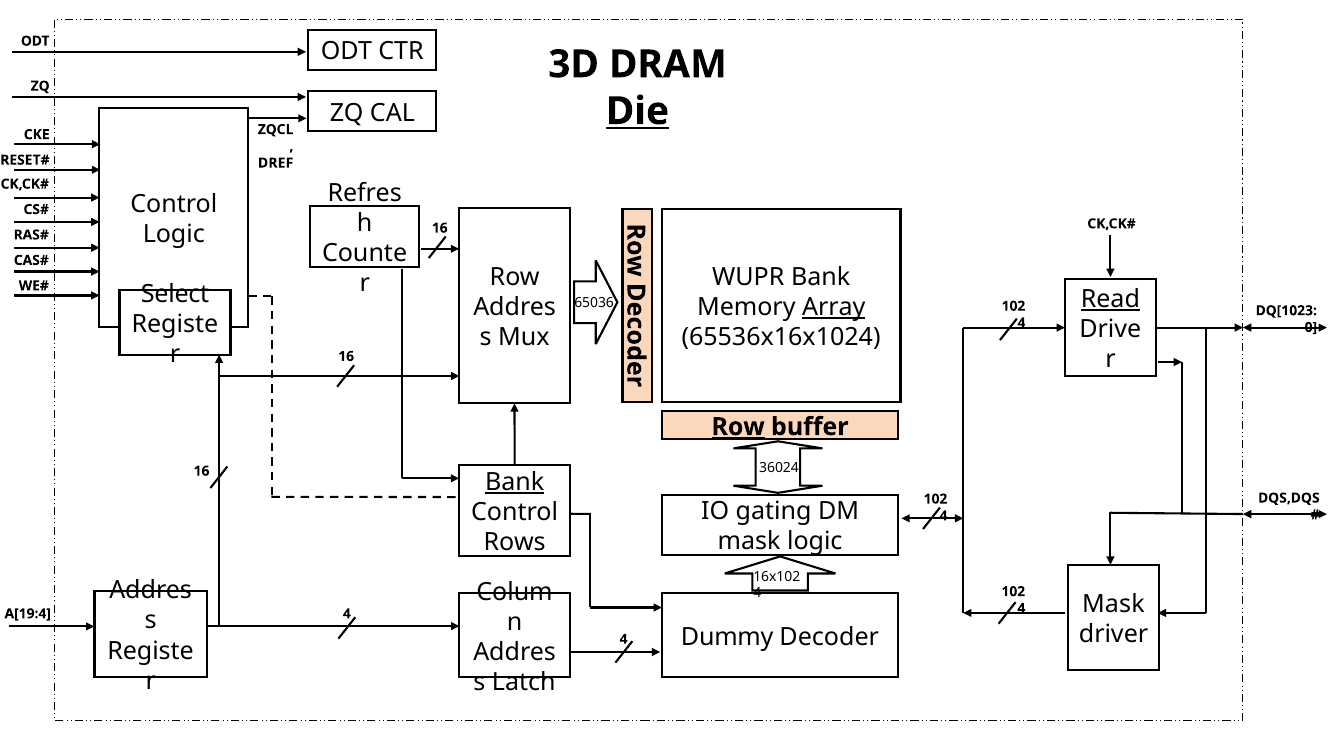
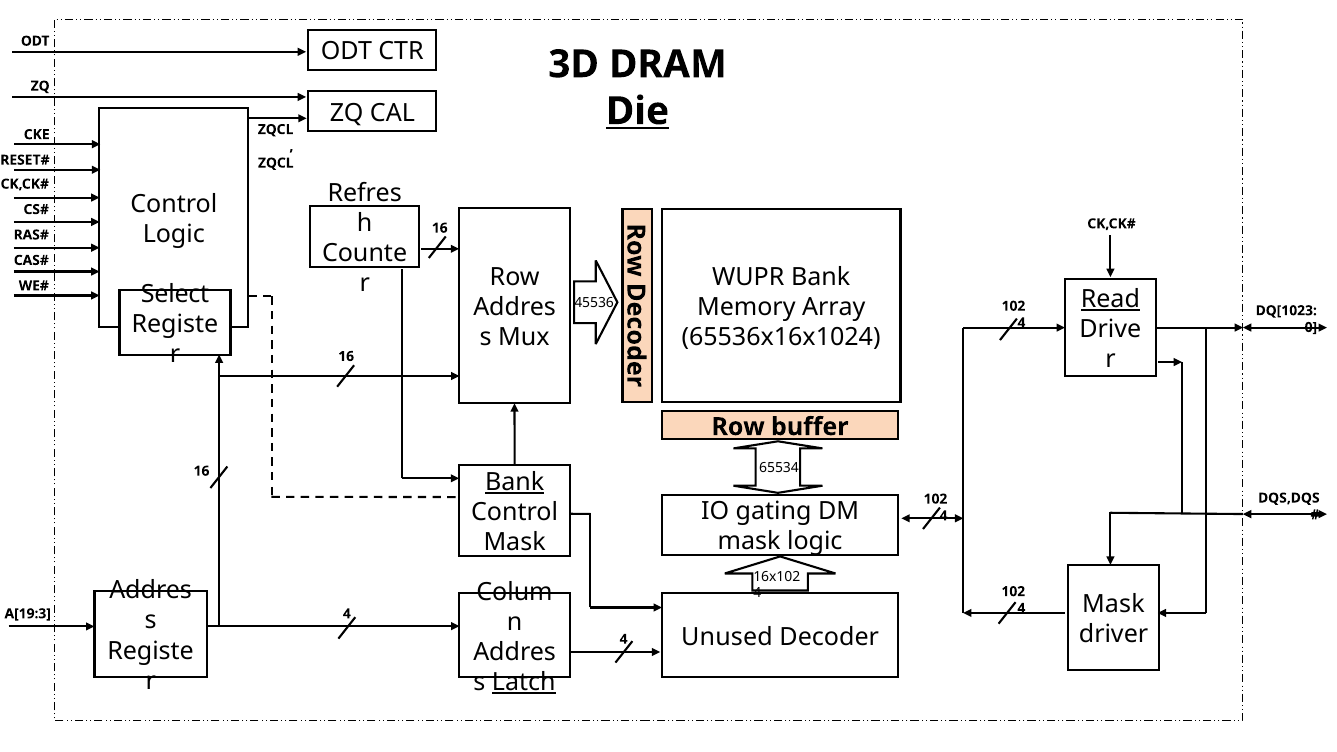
DREF: DREF -> ZQCL (276, 163)
65036: 65036 -> 45536 (594, 303)
Array underline: present -> none (834, 307)
Row underline: present -> none (738, 427)
36024: 36024 -> 65534 (779, 468)
Rows: Rows -> Mask (515, 543)
A[19:4: A[19:4 -> A[19:3 (28, 614)
Dummy: Dummy -> Unused (727, 637)
Latch underline: none -> present (524, 682)
